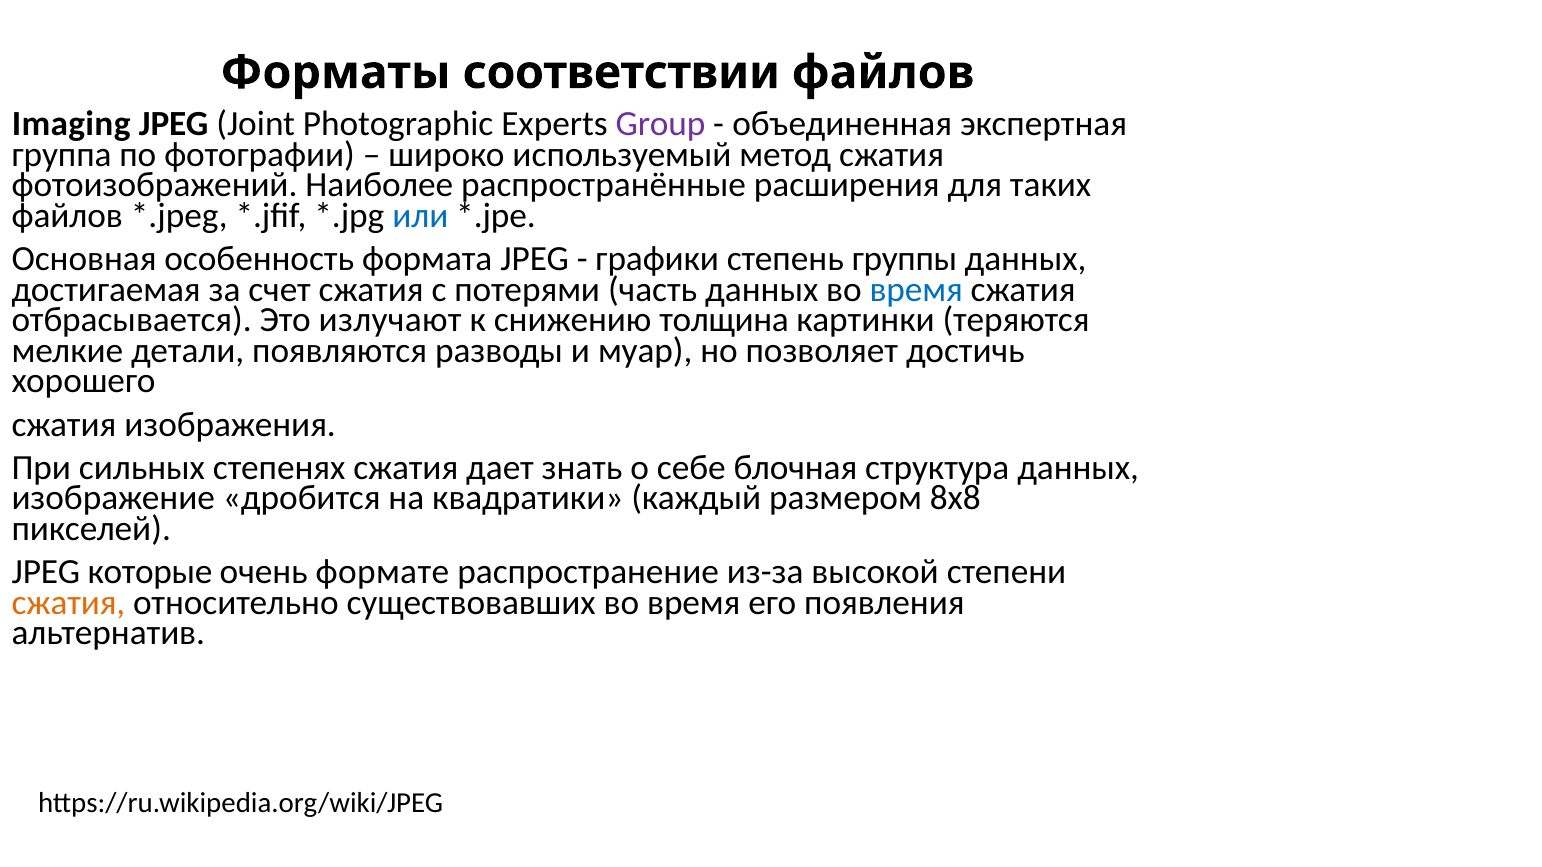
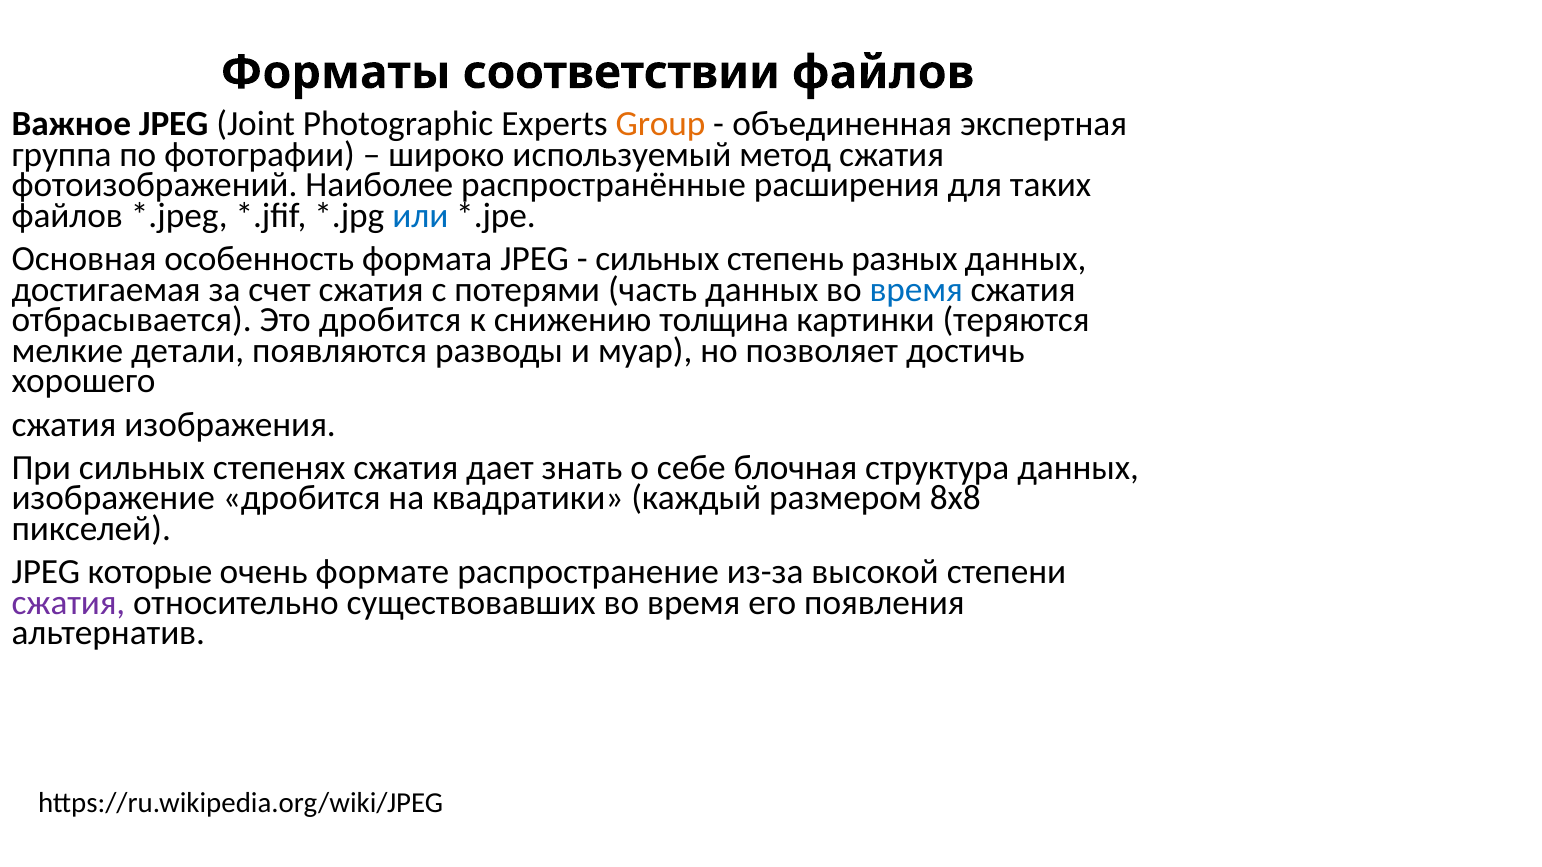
Imaging: Imaging -> Важное (71, 124)
Group colour: purple -> orange (660, 124)
графики: графики -> сильных (657, 259)
группы: группы -> разных (904, 259)
Это излучают: излучают -> дробится (390, 320)
сжатия colour: orange -> purple (68, 603)
